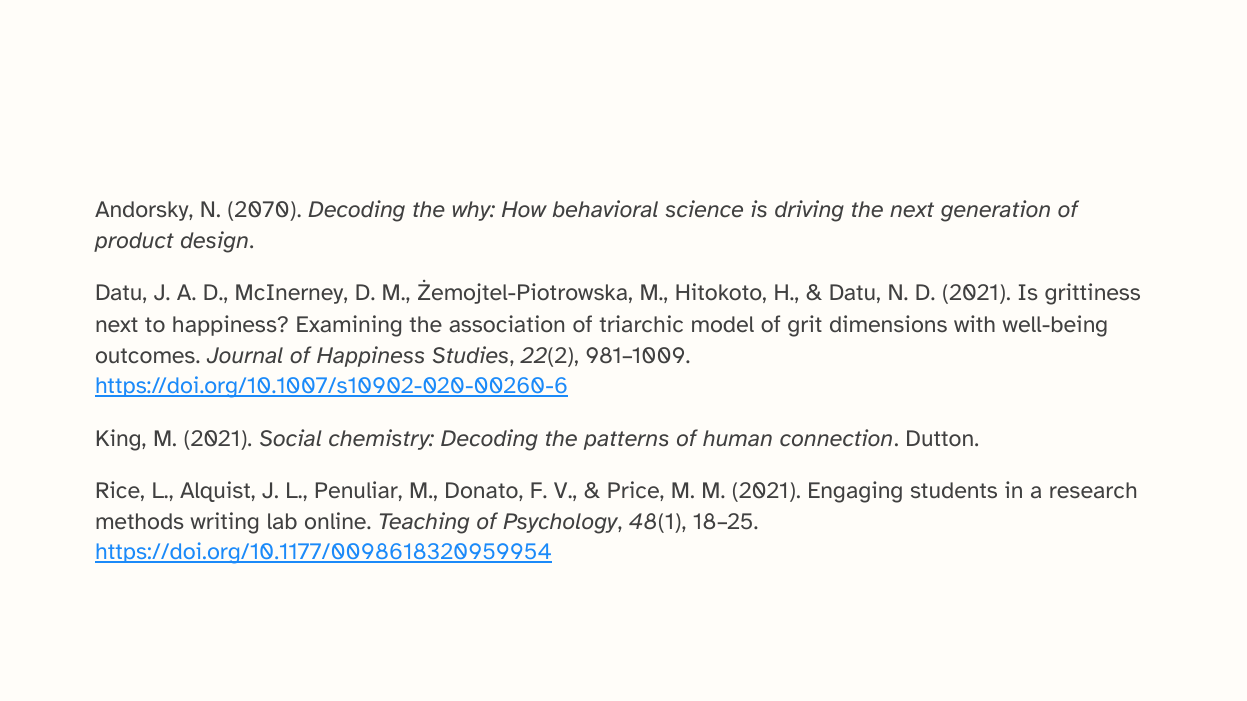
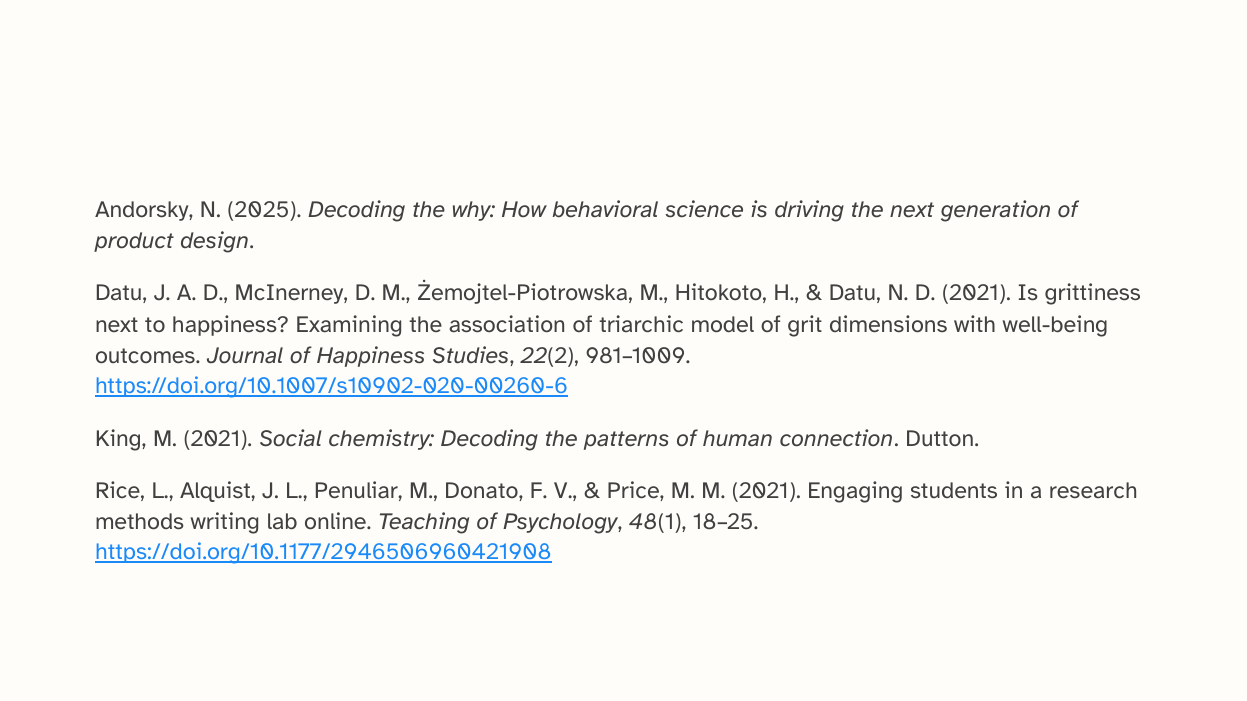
2070: 2070 -> 2025 (264, 210)
https://doi.org/10.1177/0098618320959954: https://doi.org/10.1177/0098618320959954 -> https://doi.org/10.1177/2946506960421908 (323, 552)
